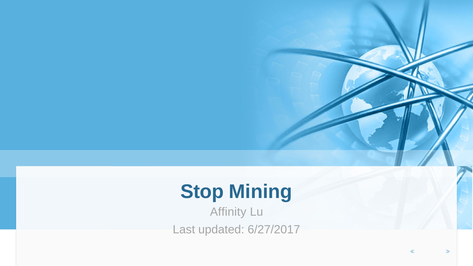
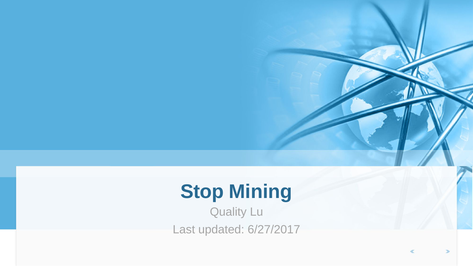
Affinity: Affinity -> Quality (228, 212)
